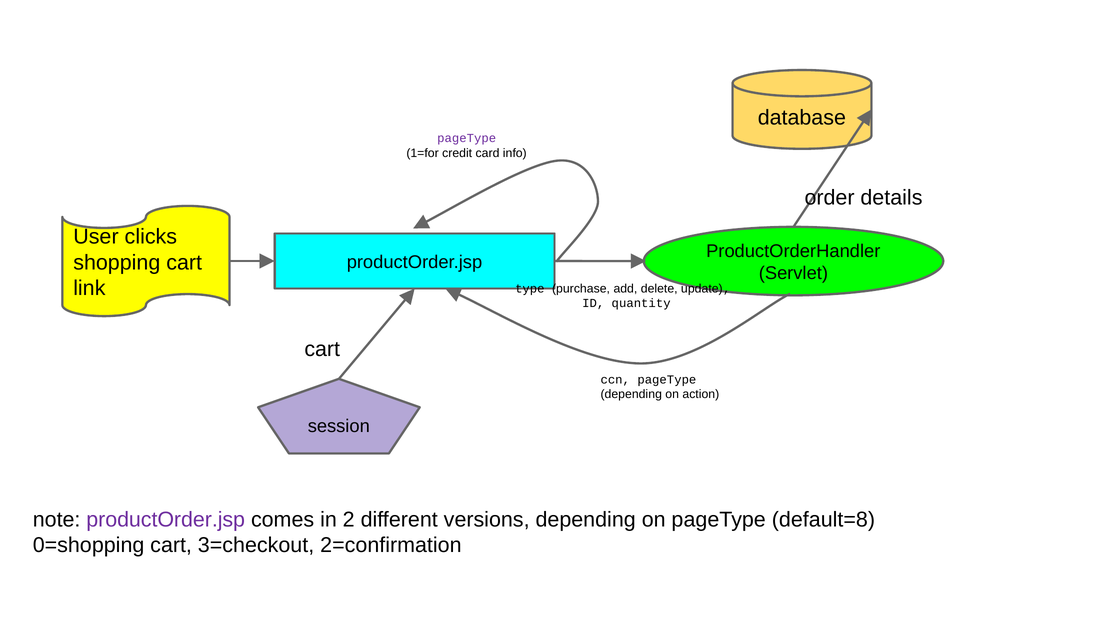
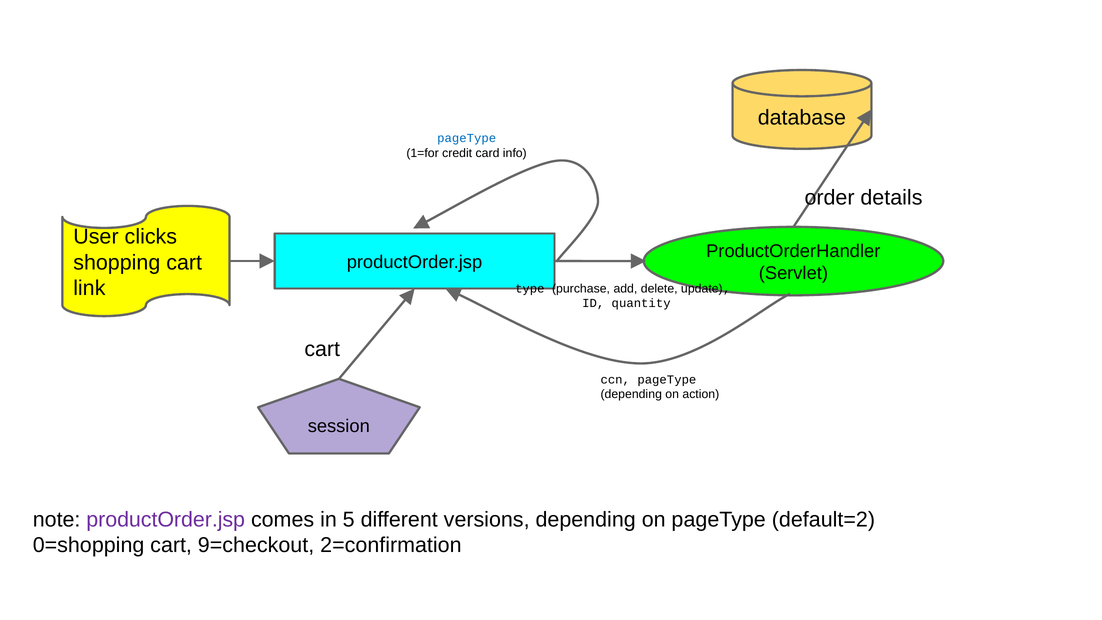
pageType colour: purple -> blue (467, 138)
2: 2 -> 5 (349, 520)
default=8: default=8 -> default=2 (823, 520)
3=checkout: 3=checkout -> 9=checkout (256, 545)
